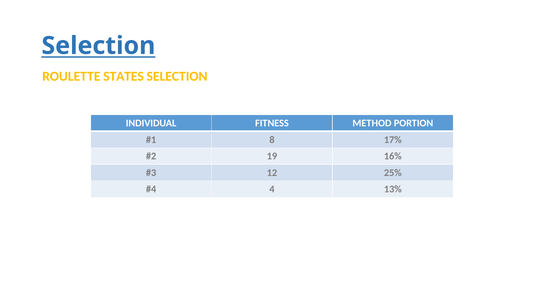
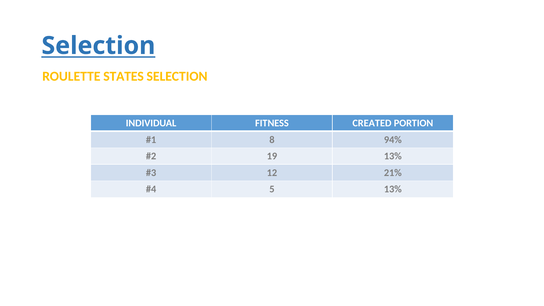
METHOD: METHOD -> CREATED (372, 123)
17%: 17% -> 94% (393, 140)
19 16%: 16% -> 13% (393, 156)
25%: 25% -> 21% (393, 173)
4: 4 -> 5 (272, 189)
